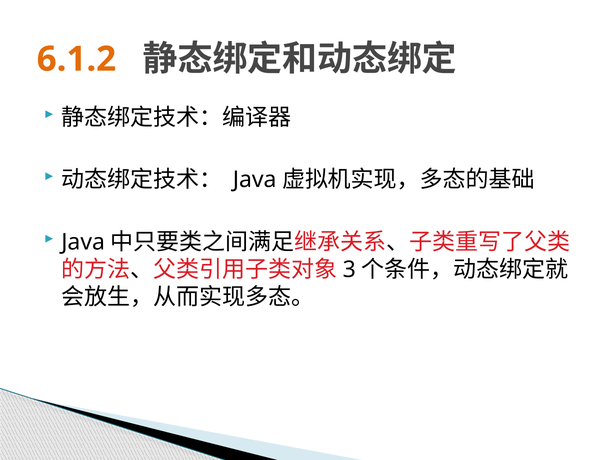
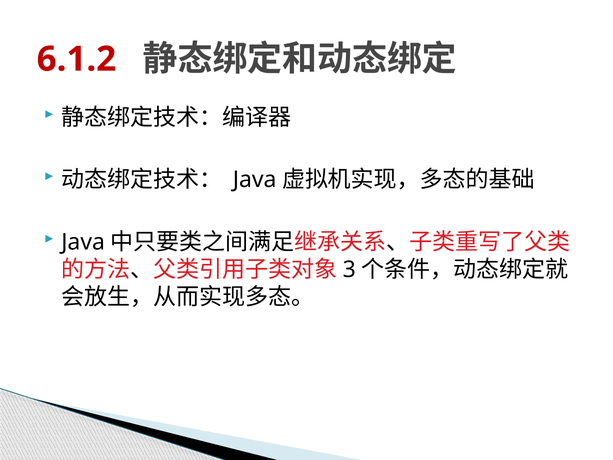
6.1.2 colour: orange -> red (76, 59)
